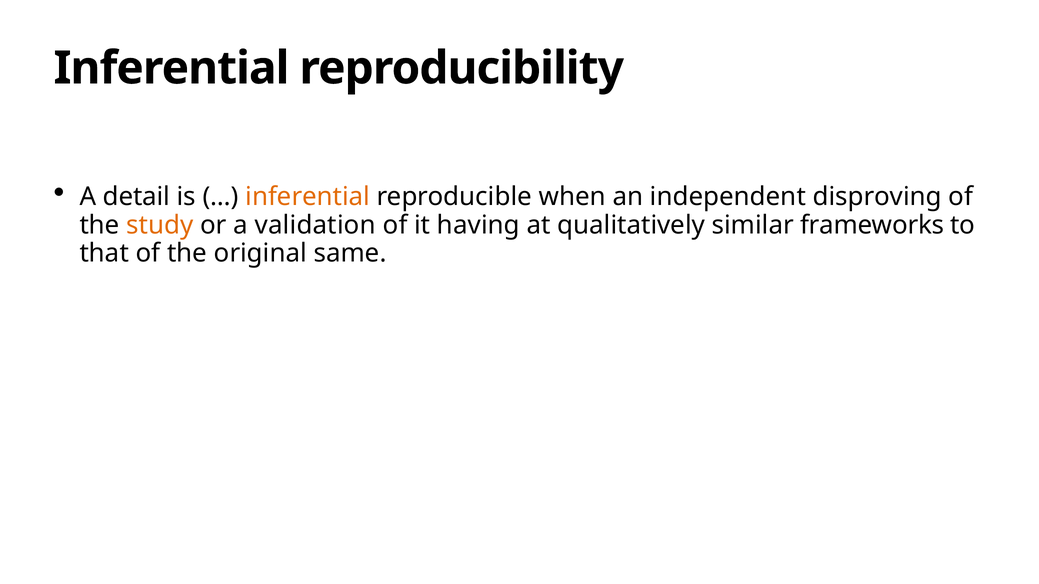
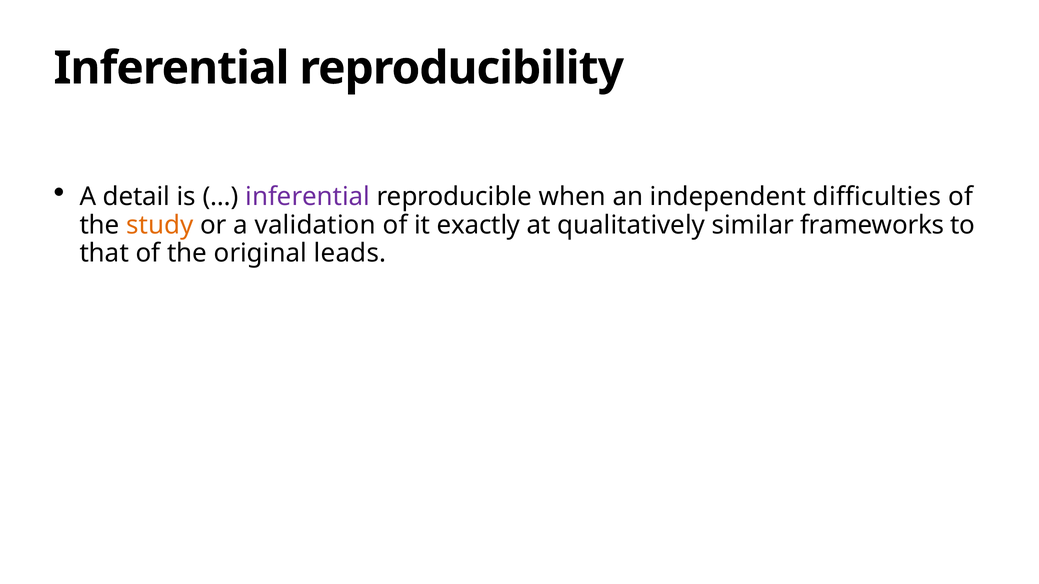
inferential colour: orange -> purple (308, 197)
disproving: disproving -> difficulties (877, 197)
having: having -> exactly (479, 225)
same: same -> leads (350, 253)
